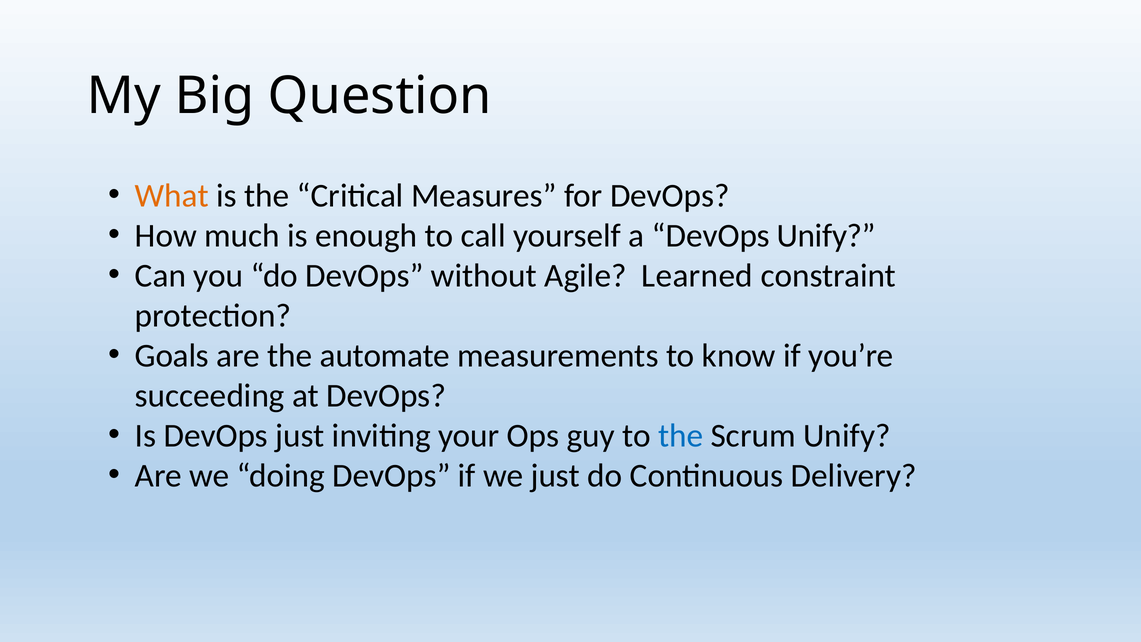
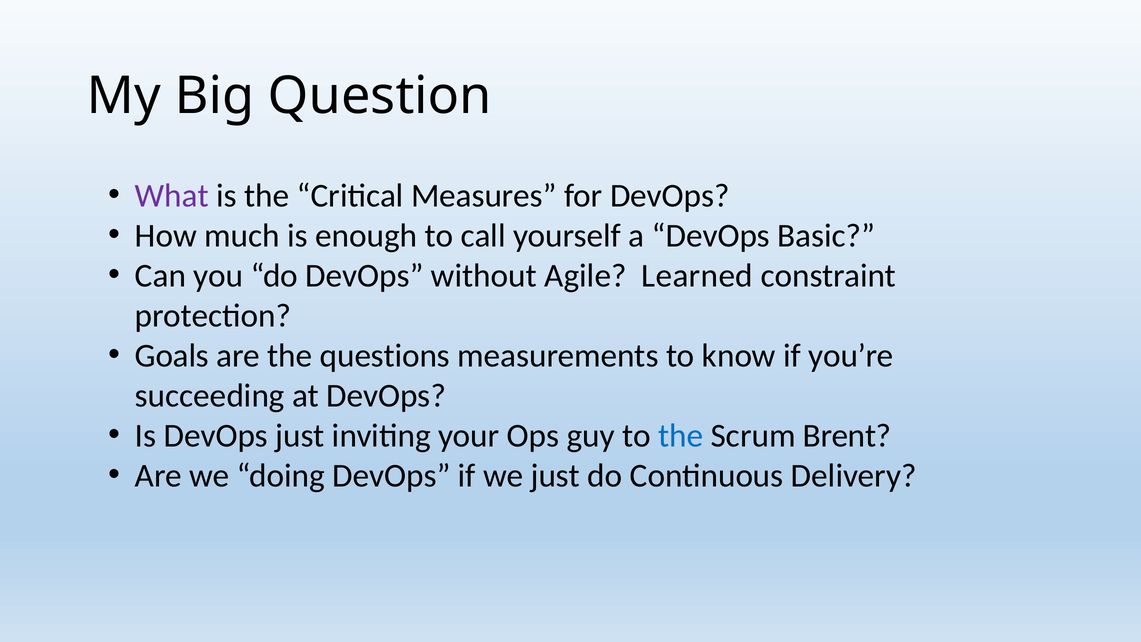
What colour: orange -> purple (172, 196)
DevOps Unify: Unify -> Basic (826, 236)
automate: automate -> questions (385, 356)
Scrum Unify: Unify -> Brent (847, 435)
